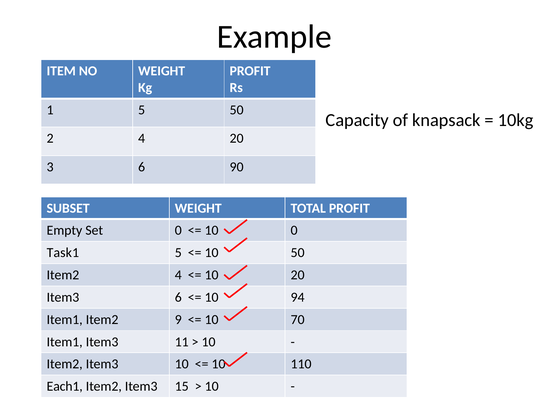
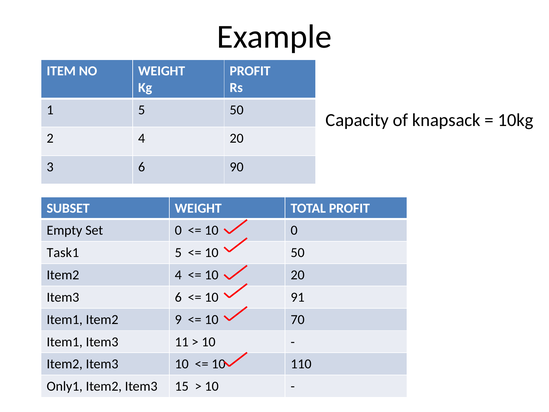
94: 94 -> 91 (298, 297)
Each1: Each1 -> Only1 (65, 386)
